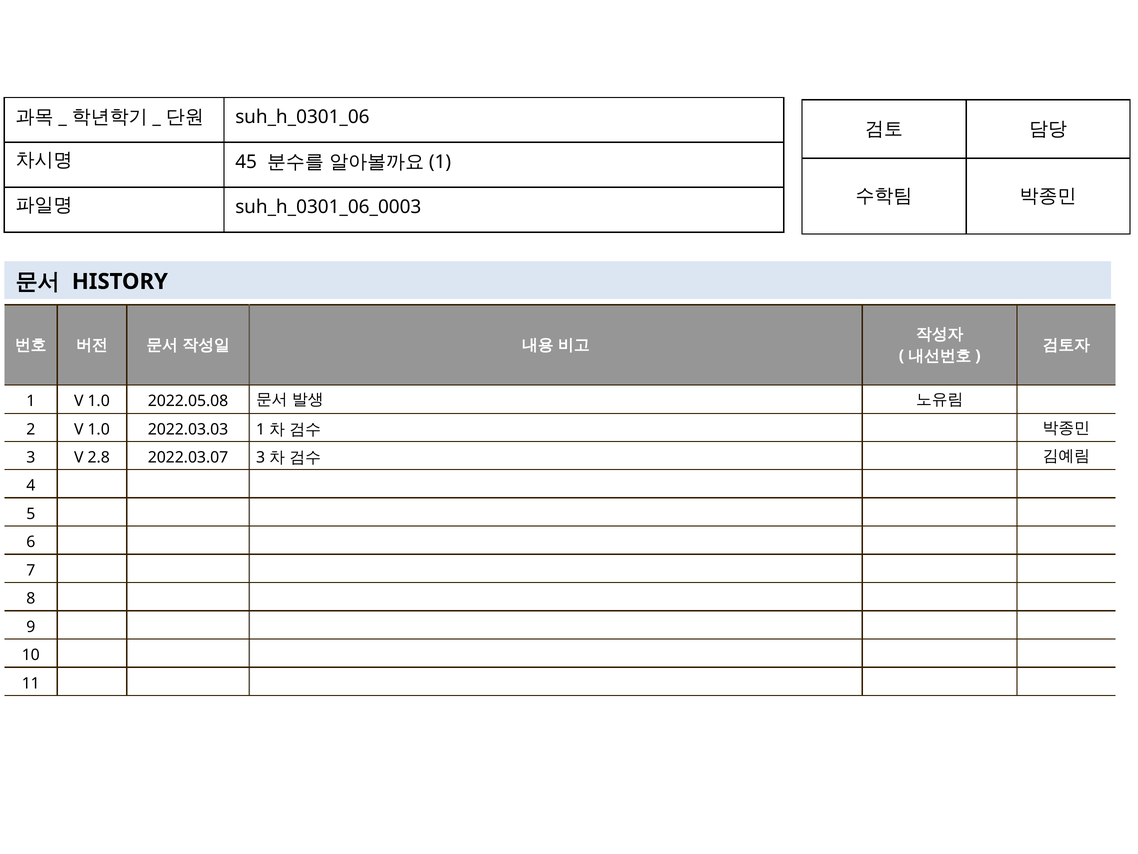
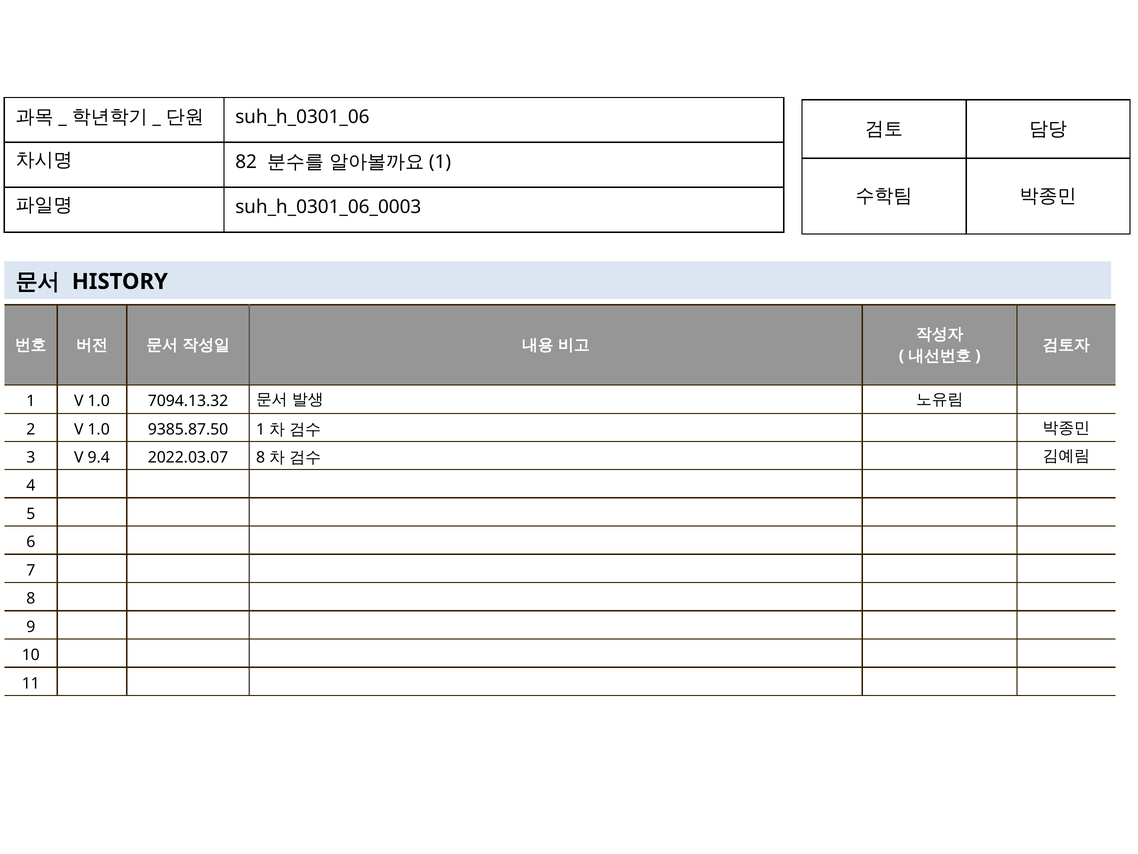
45: 45 -> 82 (246, 162)
2022.05.08: 2022.05.08 -> 7094.13.32 (188, 401)
2022.03.03: 2022.03.03 -> 9385.87.50 (188, 429)
2.8: 2.8 -> 9.4 (99, 457)
2022.03.07 3: 3 -> 8 (261, 457)
